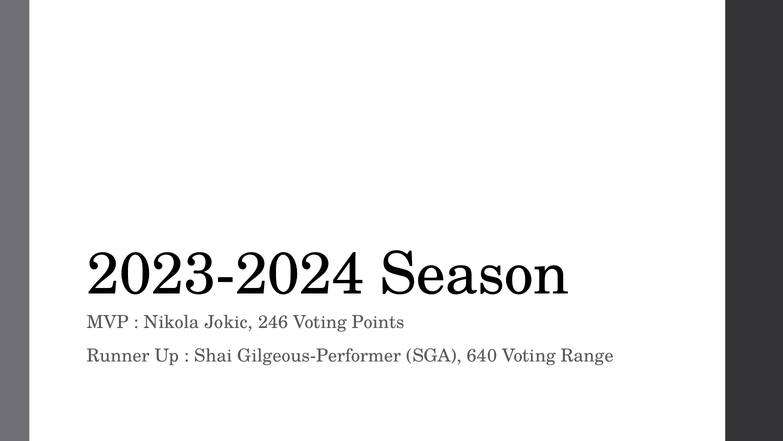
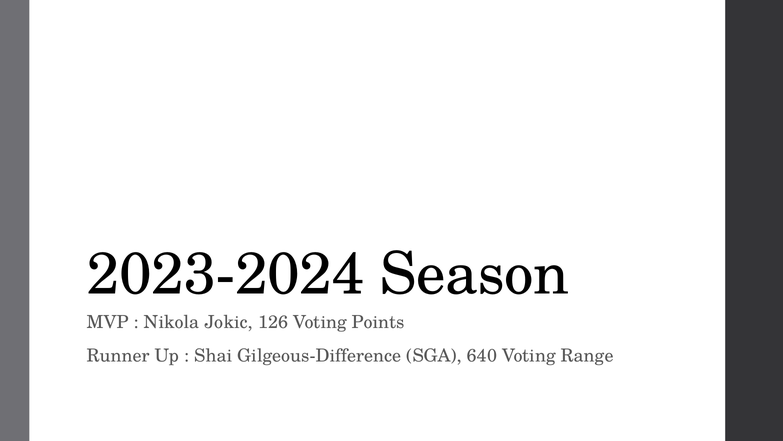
246: 246 -> 126 (273, 322)
Gilgeous-Performer: Gilgeous-Performer -> Gilgeous-Difference (319, 355)
